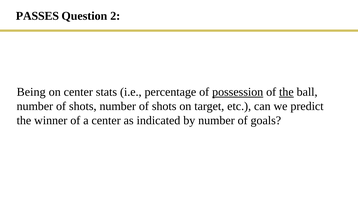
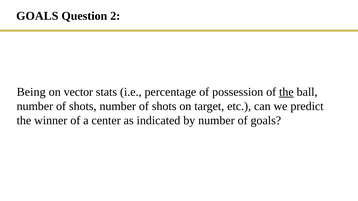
PASSES: PASSES -> GOALS (37, 16)
on center: center -> vector (78, 92)
possession underline: present -> none (238, 92)
